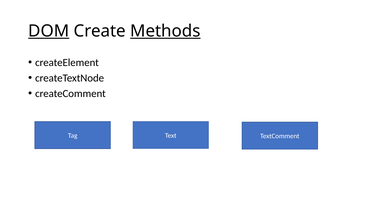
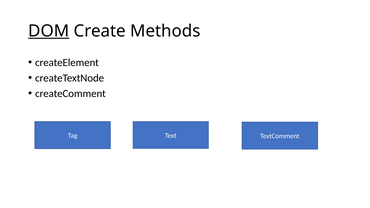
Methods underline: present -> none (165, 31)
